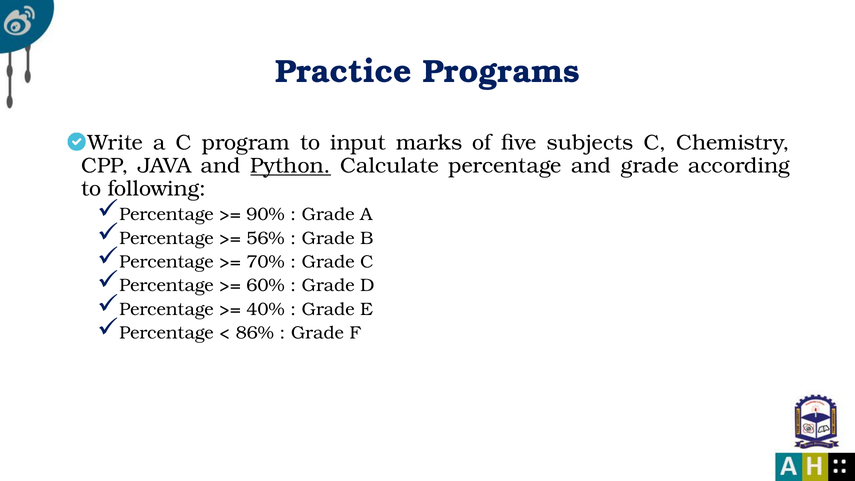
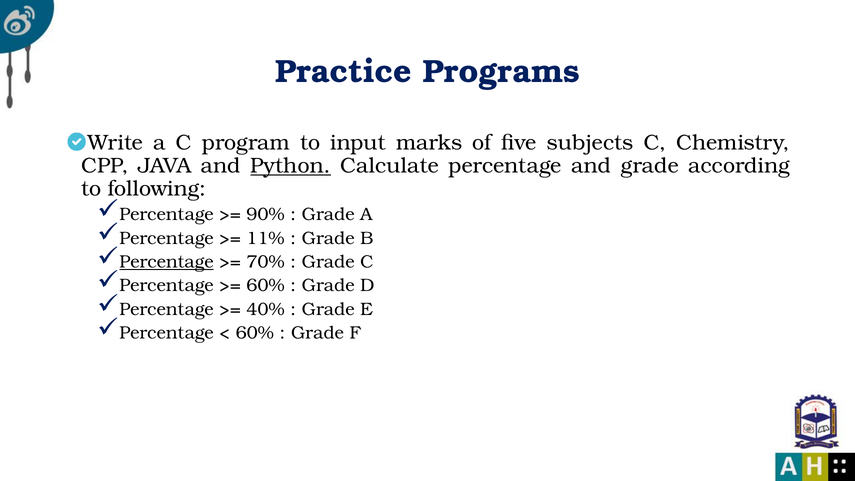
56%: 56% -> 11% (265, 238)
Percentage underline: none -> present (166, 262)
86%: 86% -> 60% (255, 333)
